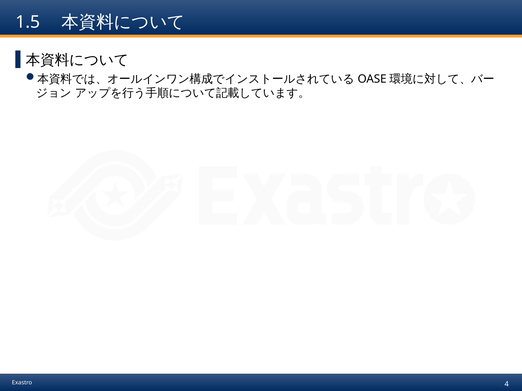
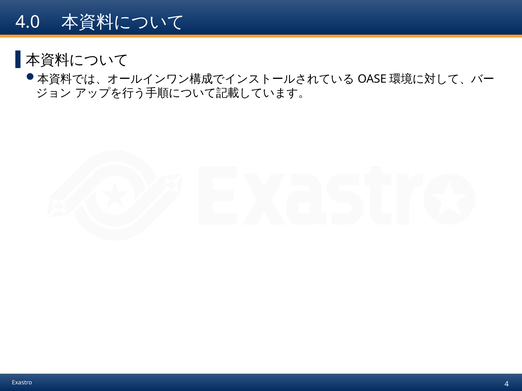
1.5: 1.5 -> 4.0 (28, 22)
